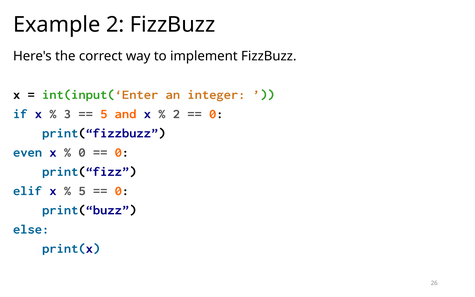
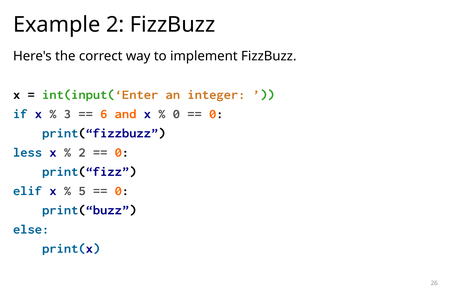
5: 5 -> 6 (104, 114)
2: 2 -> 0 (176, 114)
even: even -> less (28, 152)
0: 0 -> 2 (82, 152)
